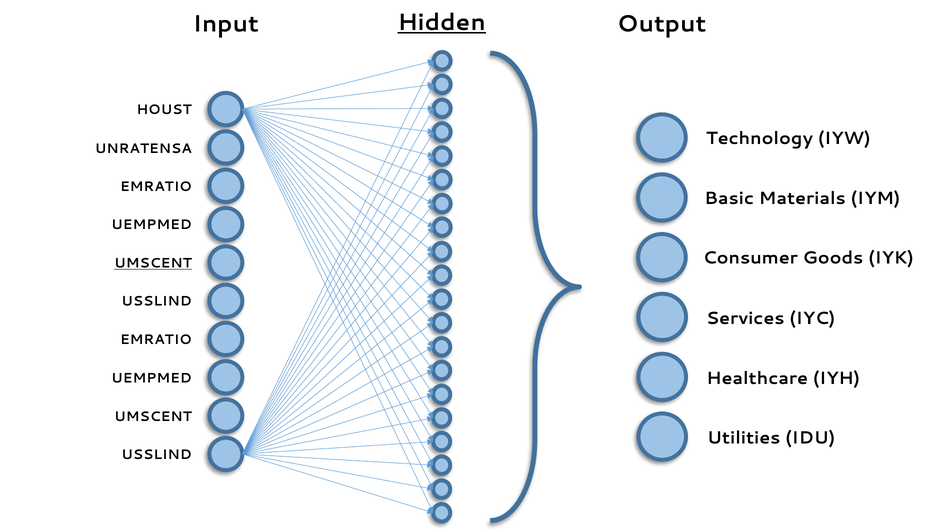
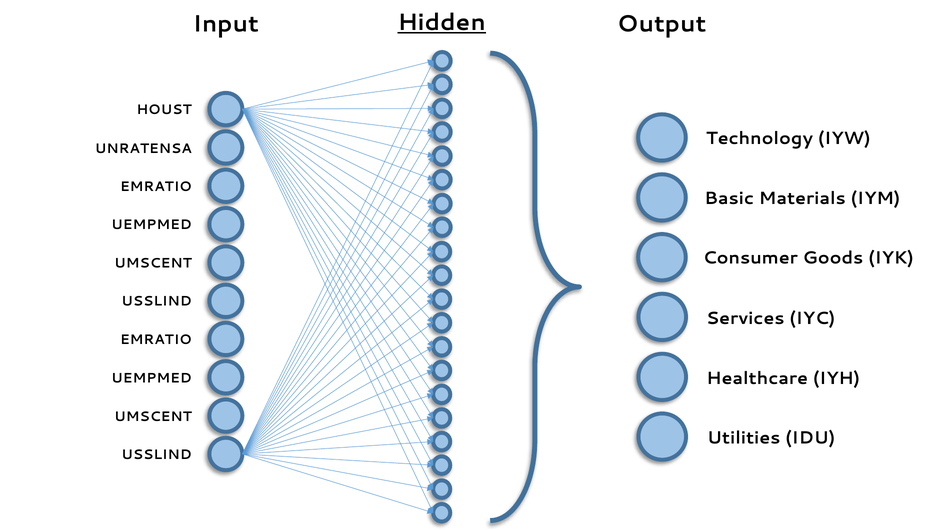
UMSCENT underline: present -> none (153, 263)
